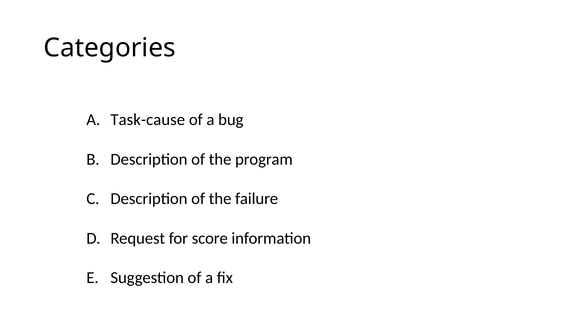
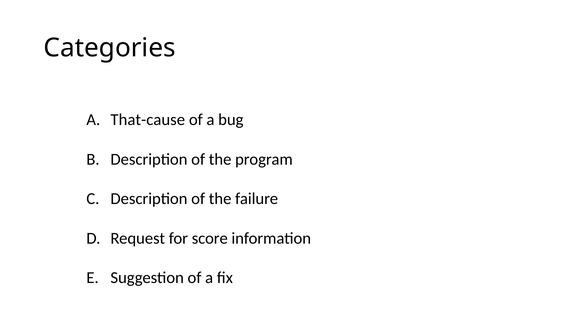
Task-cause: Task-cause -> That-cause (148, 120)
